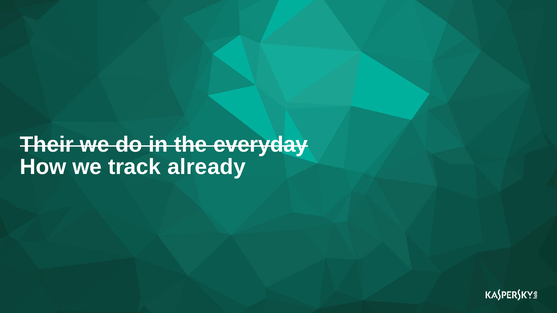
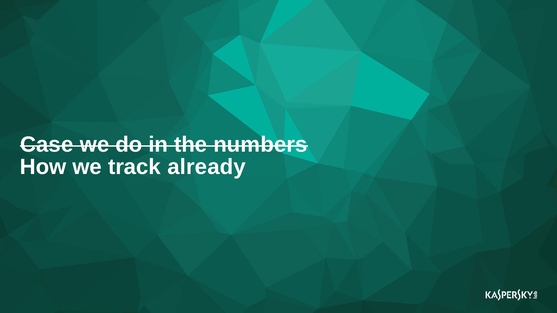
Their: Their -> Case (47, 145)
everyday: everyday -> numbers (260, 145)
